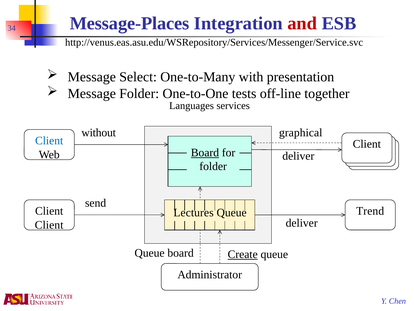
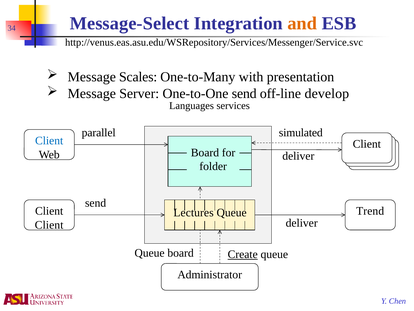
Message-Places: Message-Places -> Message-Select (129, 23)
and colour: red -> orange (302, 23)
Select: Select -> Scales (138, 77)
Message Folder: Folder -> Server (139, 93)
One-to-One tests: tests -> send (244, 93)
together: together -> develop (327, 93)
without: without -> parallel (99, 132)
graphical: graphical -> simulated (301, 132)
Board underline: present -> none (205, 152)
